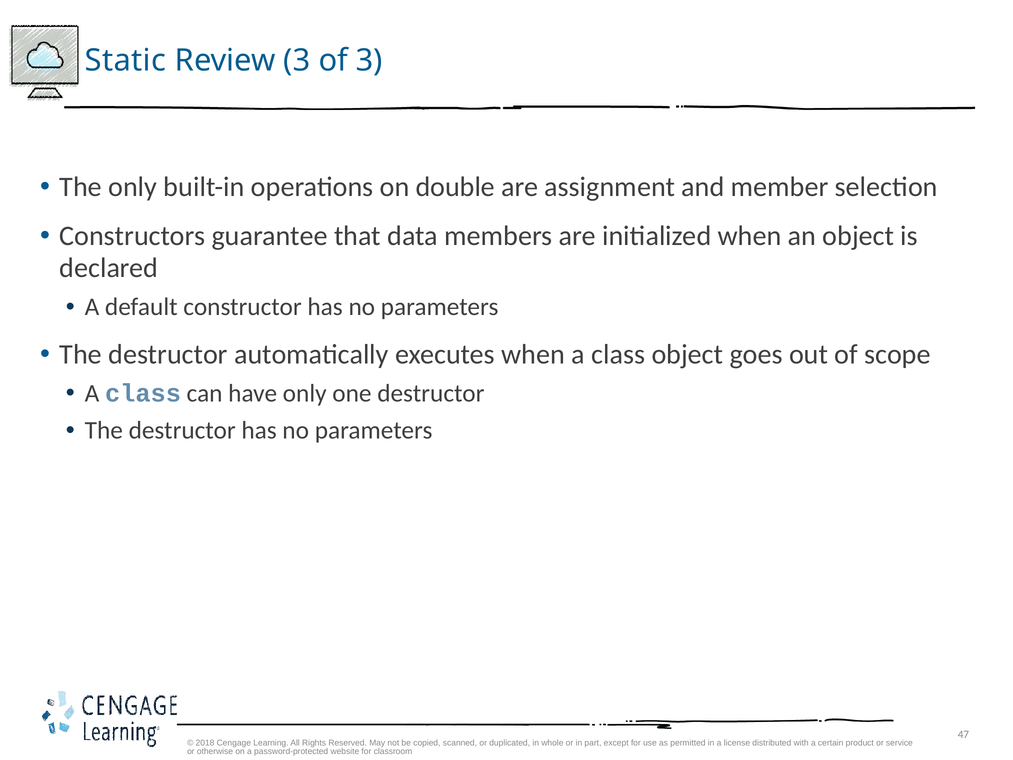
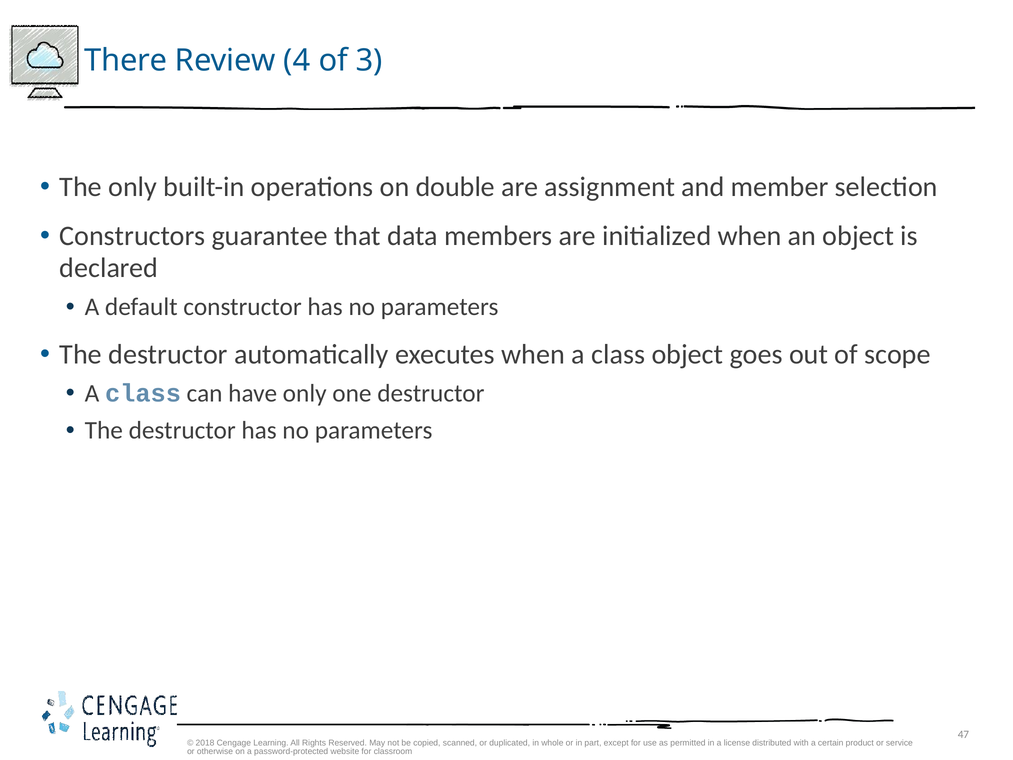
Static: Static -> There (126, 61)
Review 3: 3 -> 4 (297, 61)
